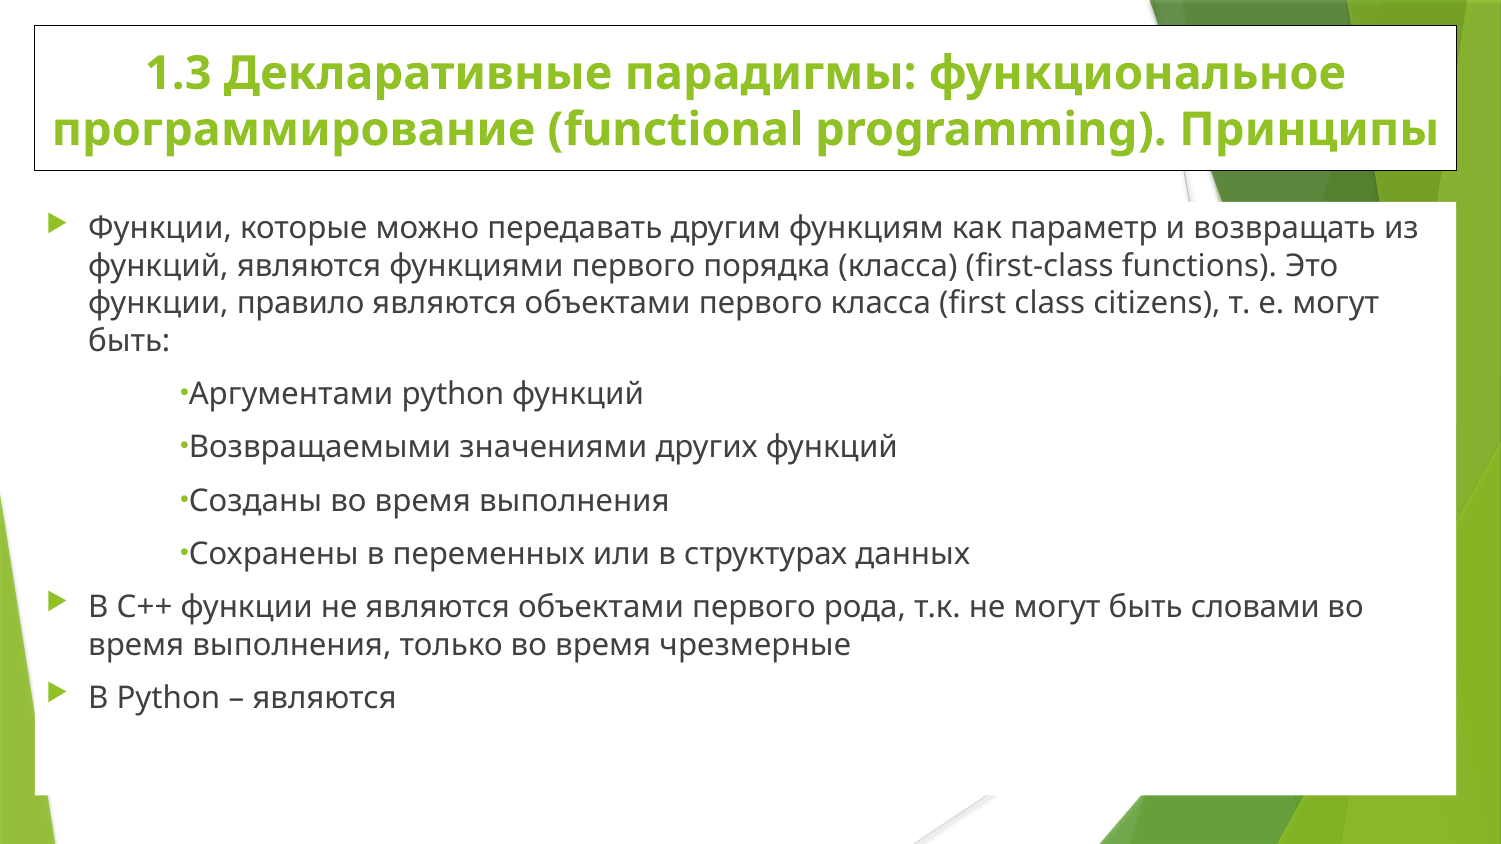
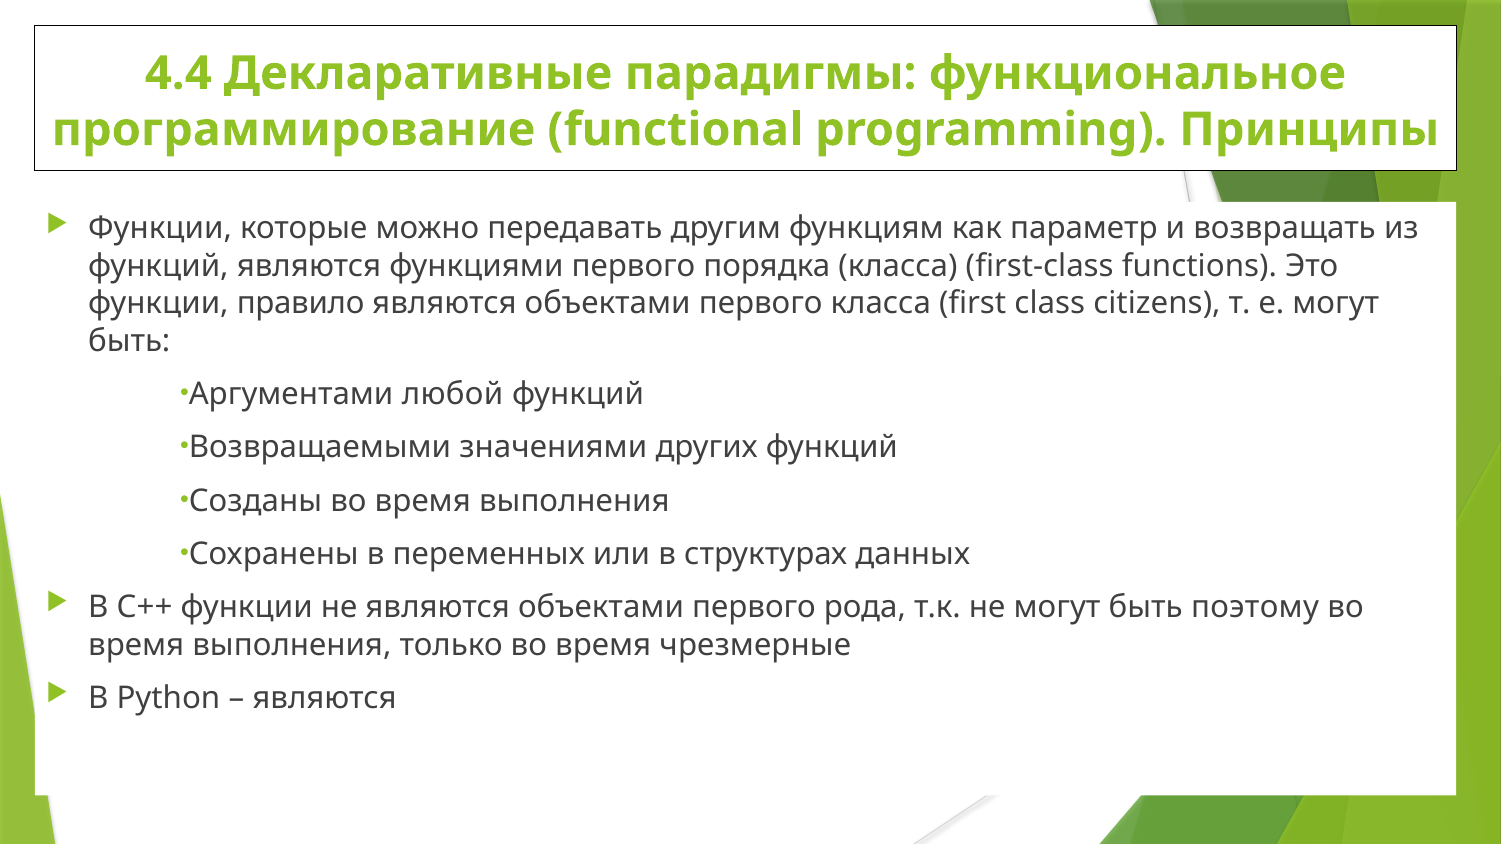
1.3: 1.3 -> 4.4 (178, 73)
Аргументами python: python -> любой (453, 395)
словами: словами -> поэтому (1255, 608)
